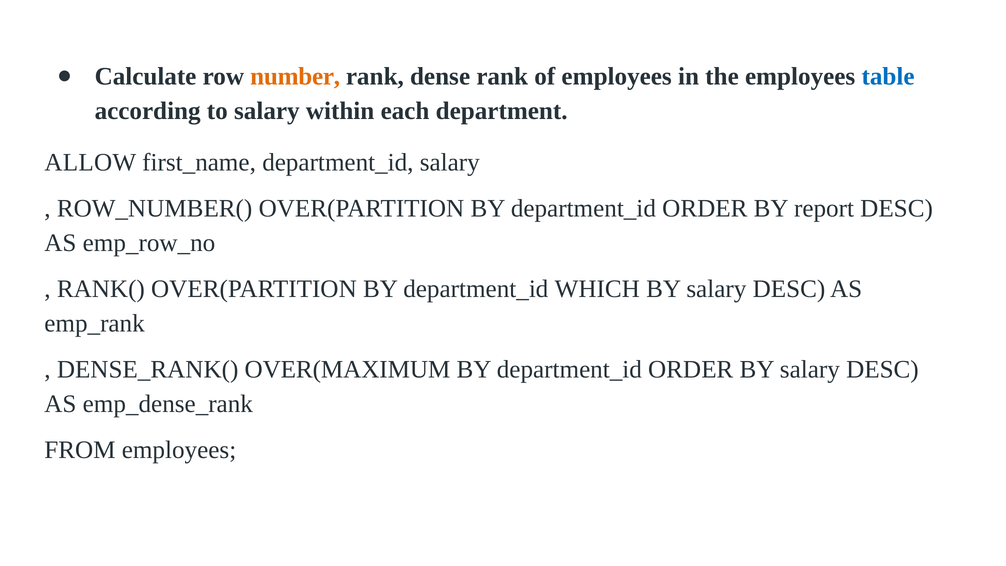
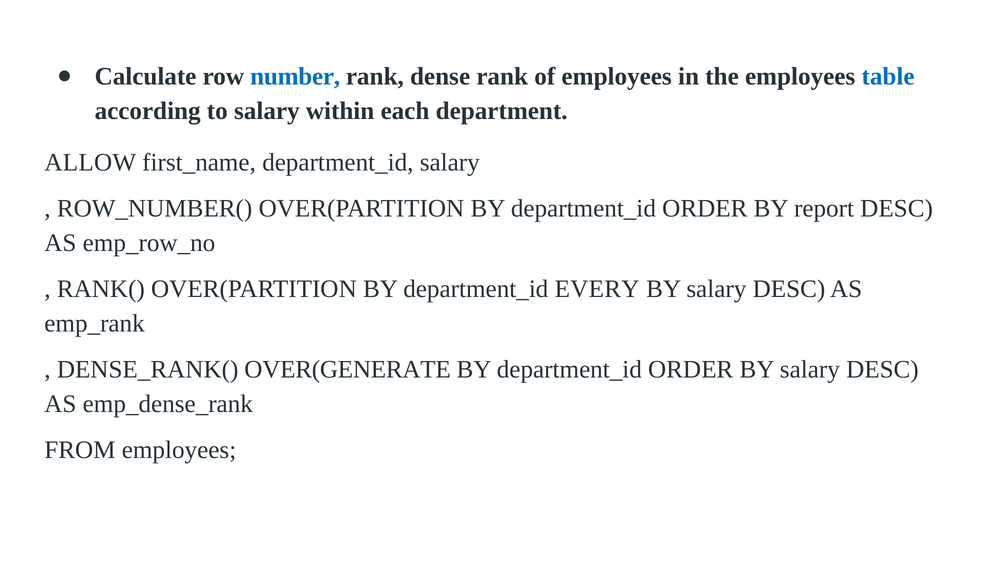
number colour: orange -> blue (295, 76)
WHICH: WHICH -> EVERY (597, 289)
OVER(MAXIMUM: OVER(MAXIMUM -> OVER(GENERATE (348, 369)
